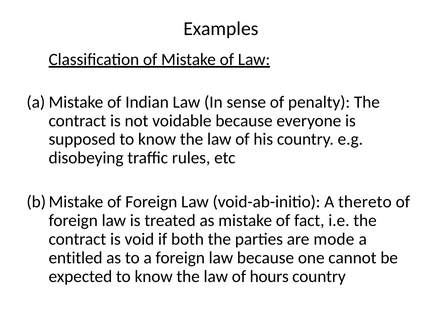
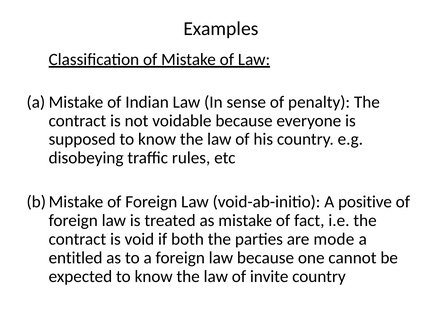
thereto: thereto -> positive (365, 202)
hours: hours -> invite (269, 276)
